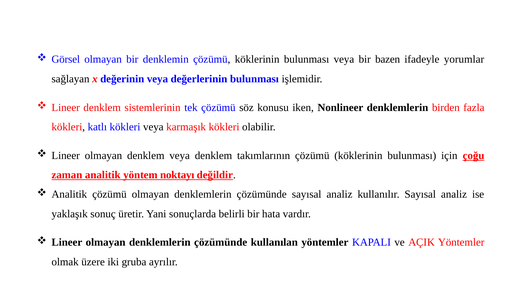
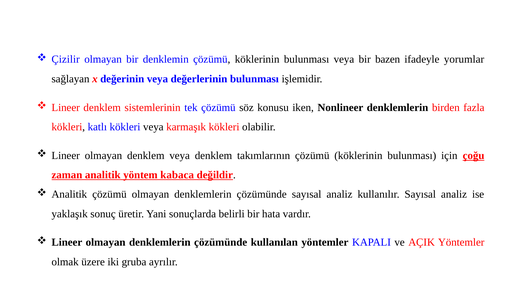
Görsel: Görsel -> Çizilir (66, 60)
noktayı: noktayı -> kabaca (177, 175)
